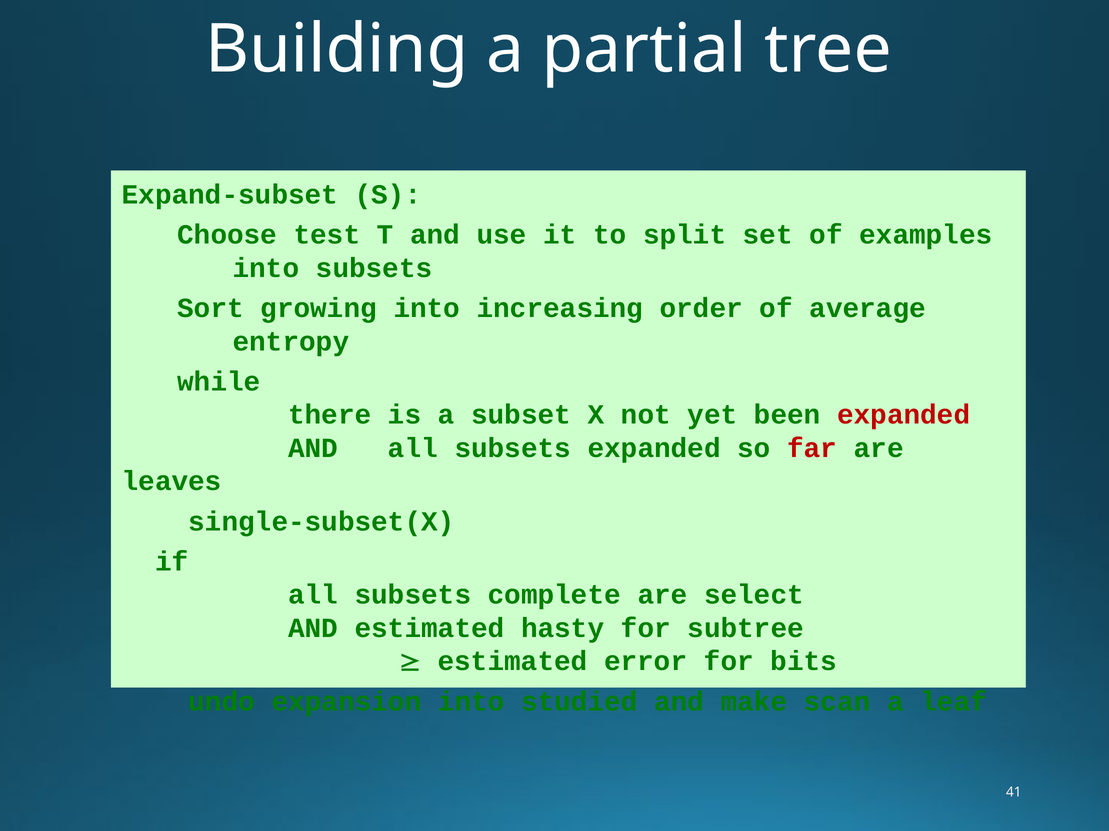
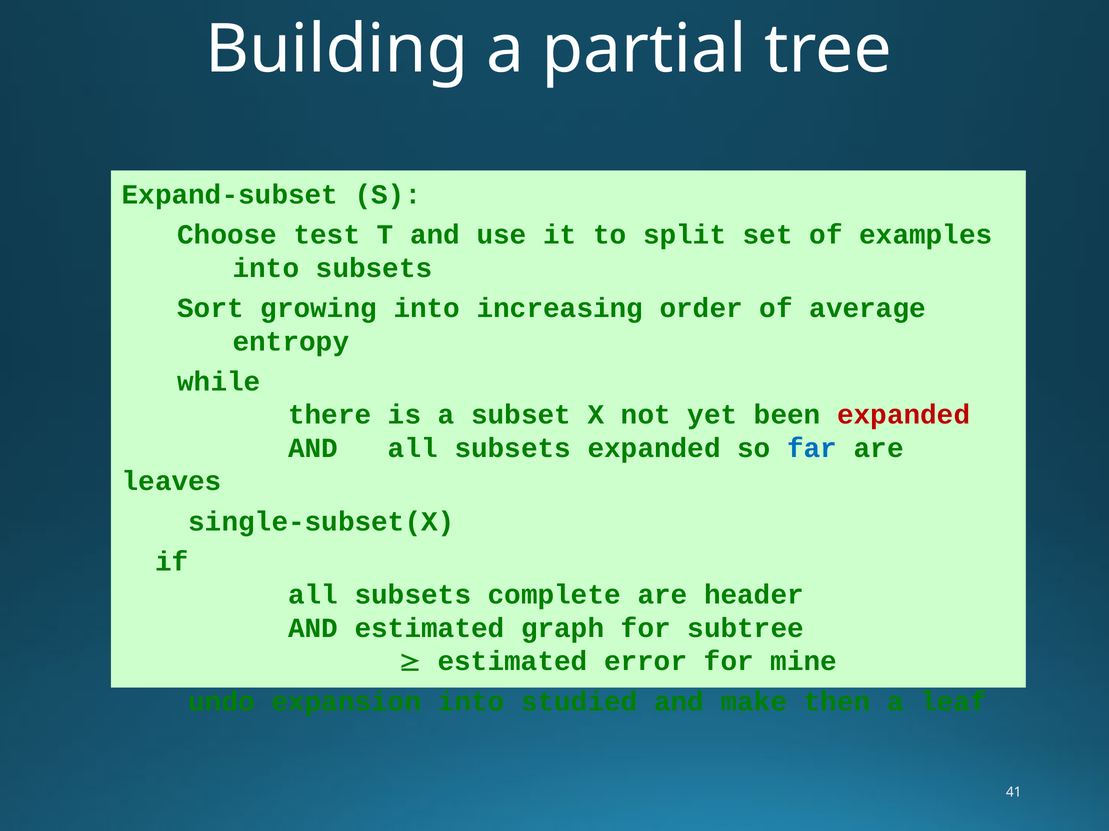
far colour: red -> blue (812, 448)
select: select -> header (754, 595)
hasty: hasty -> graph (563, 629)
bits: bits -> mine (804, 662)
scan: scan -> then (837, 702)
